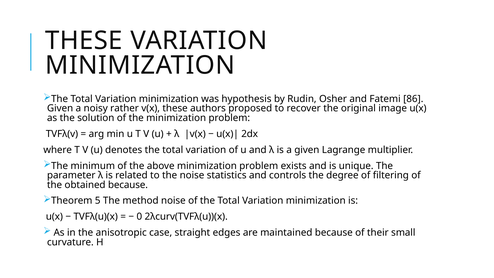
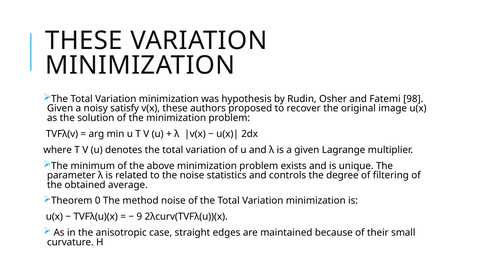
86: 86 -> 98 (413, 99)
rather: rather -> satisfy (125, 108)
obtained because: because -> average (128, 185)
5: 5 -> 0 (98, 201)
0: 0 -> 9 (139, 217)
